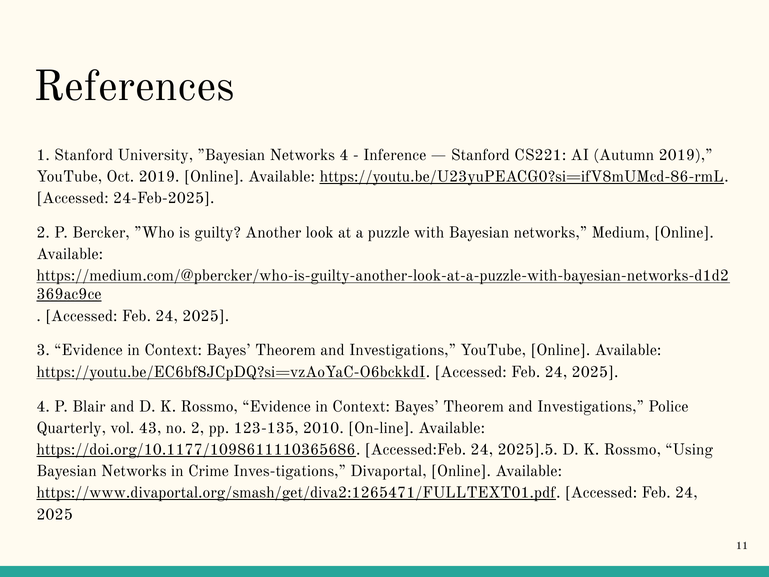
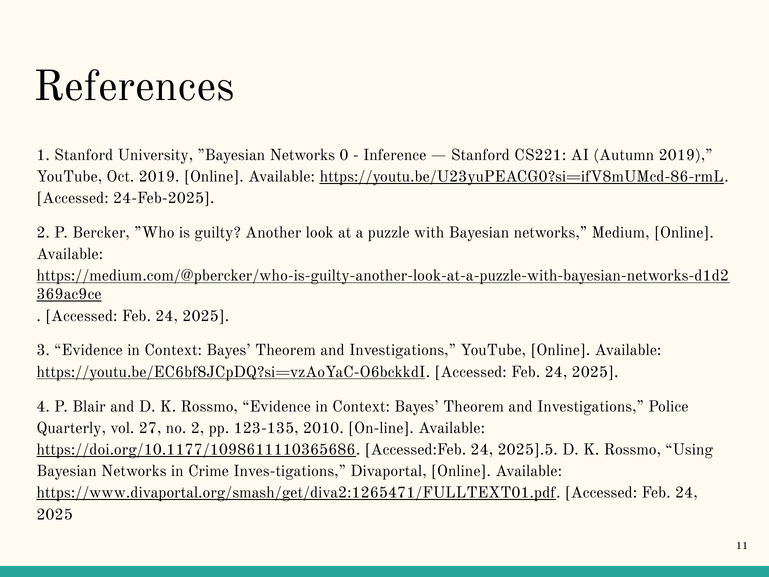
Networks 4: 4 -> 0 (344, 155)
43: 43 -> 27 (150, 428)
